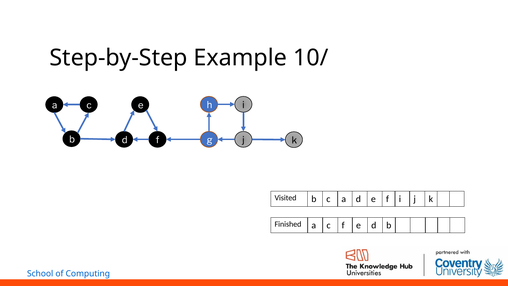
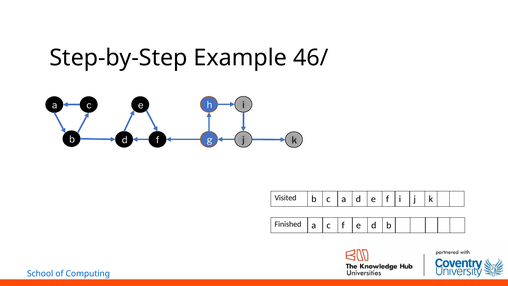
10/: 10/ -> 46/ (311, 58)
